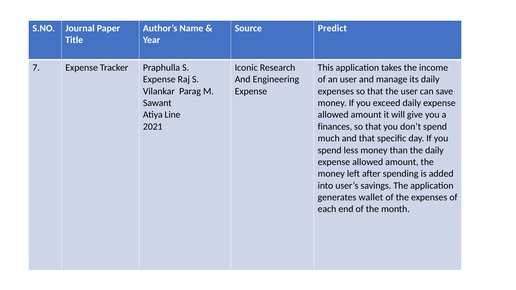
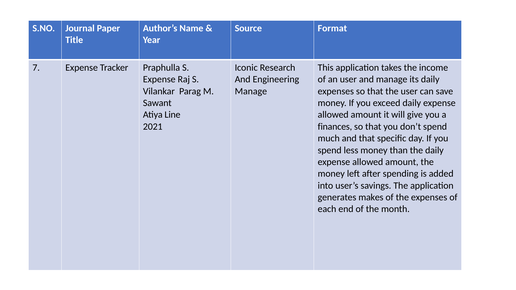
Predict: Predict -> Format (332, 28)
Expense: Expense -> Manage (251, 91)
wallet: wallet -> makes (371, 198)
